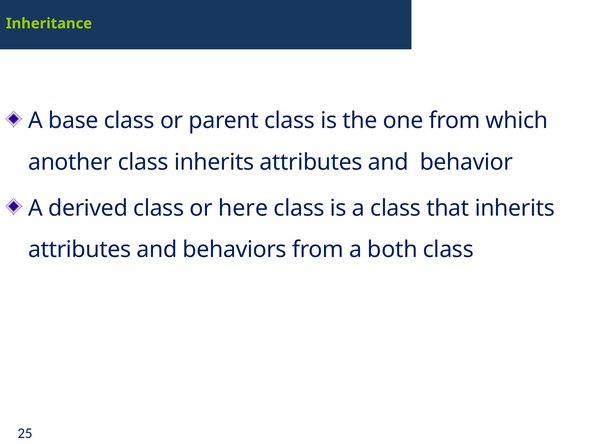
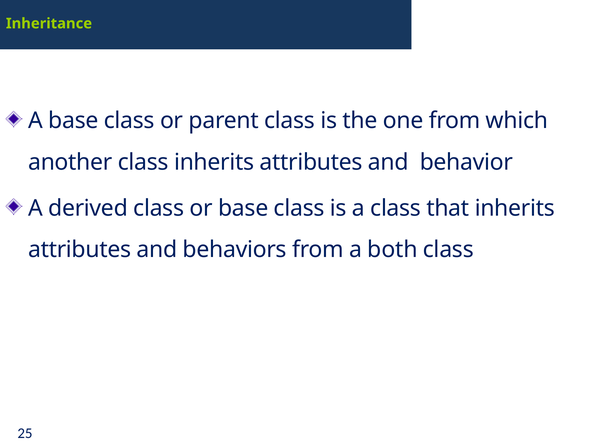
or here: here -> base (243, 208)
